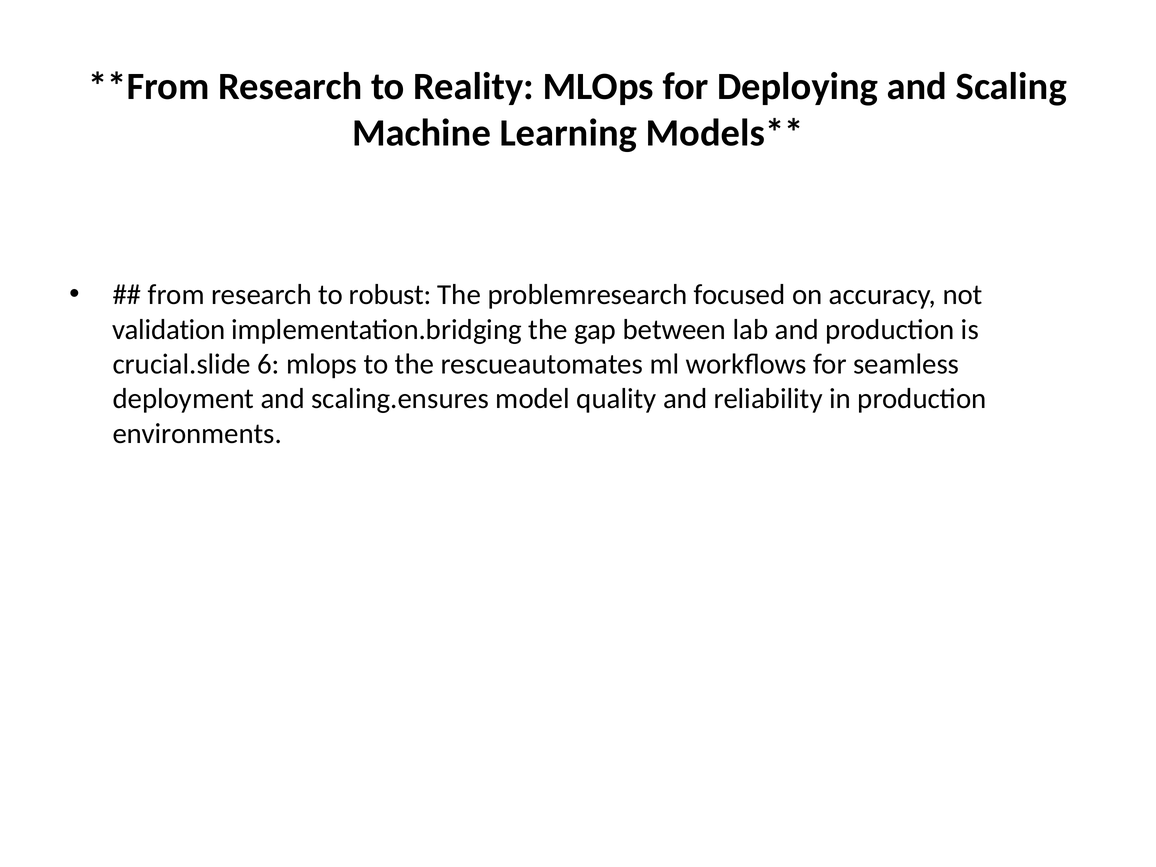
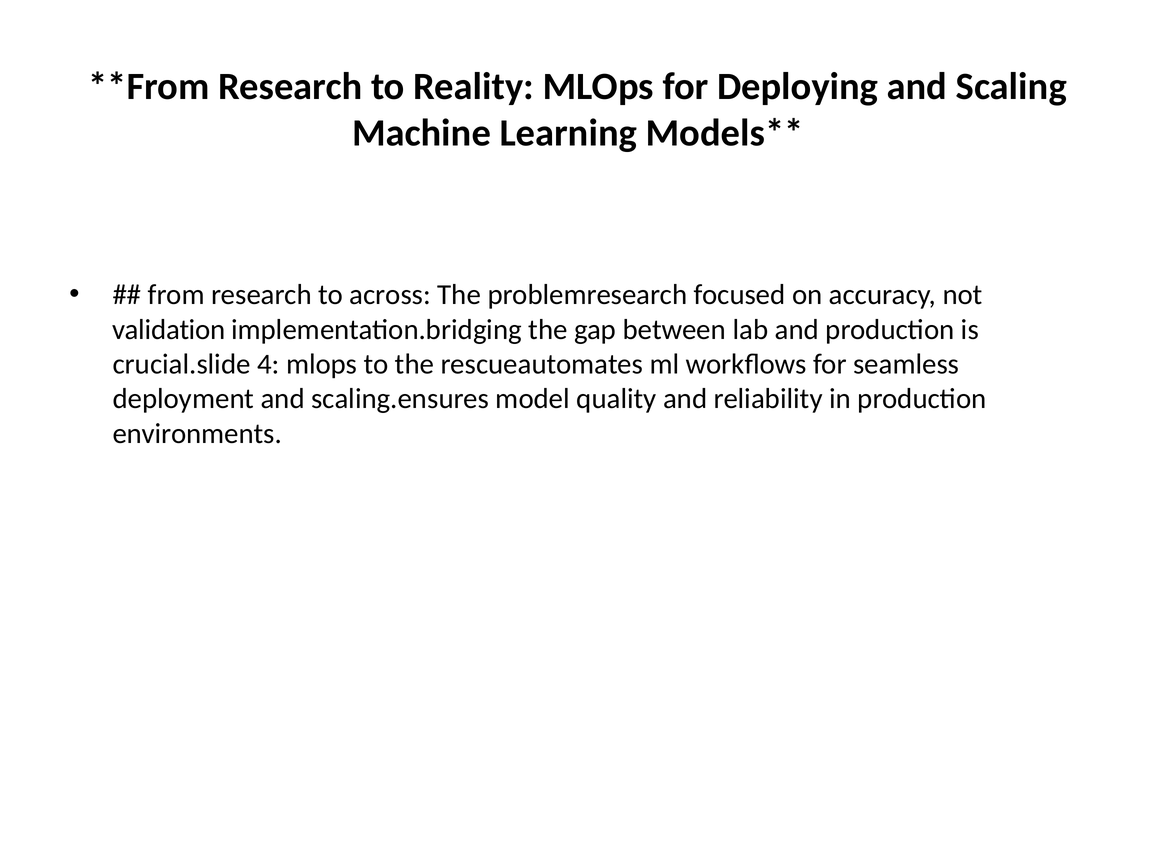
robust: robust -> across (390, 295)
6: 6 -> 4 (268, 364)
